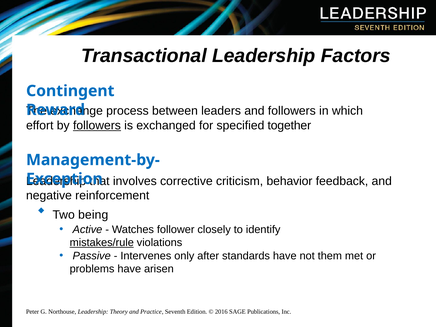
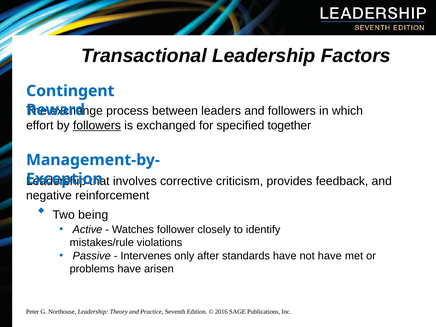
behavior: behavior -> provides (289, 181)
mistakes/rule underline: present -> none (102, 243)
not them: them -> have (330, 256)
